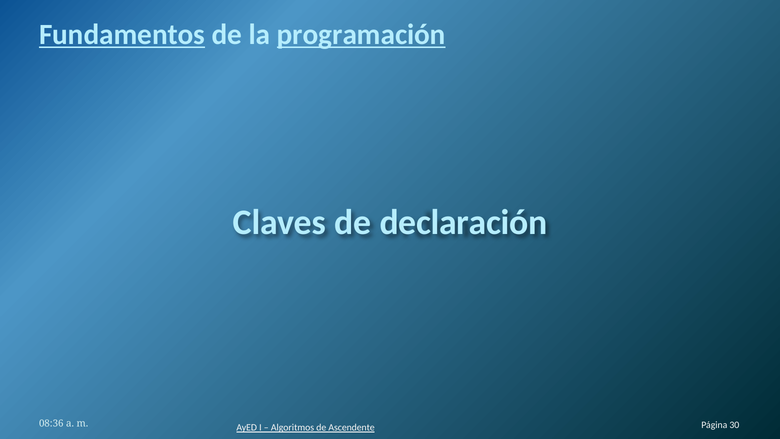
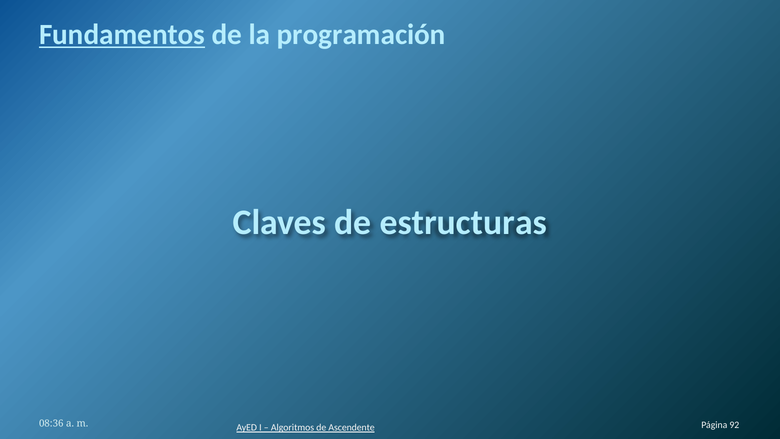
programación underline: present -> none (361, 35)
declaración: declaración -> estructuras (463, 223)
30: 30 -> 92 (734, 425)
